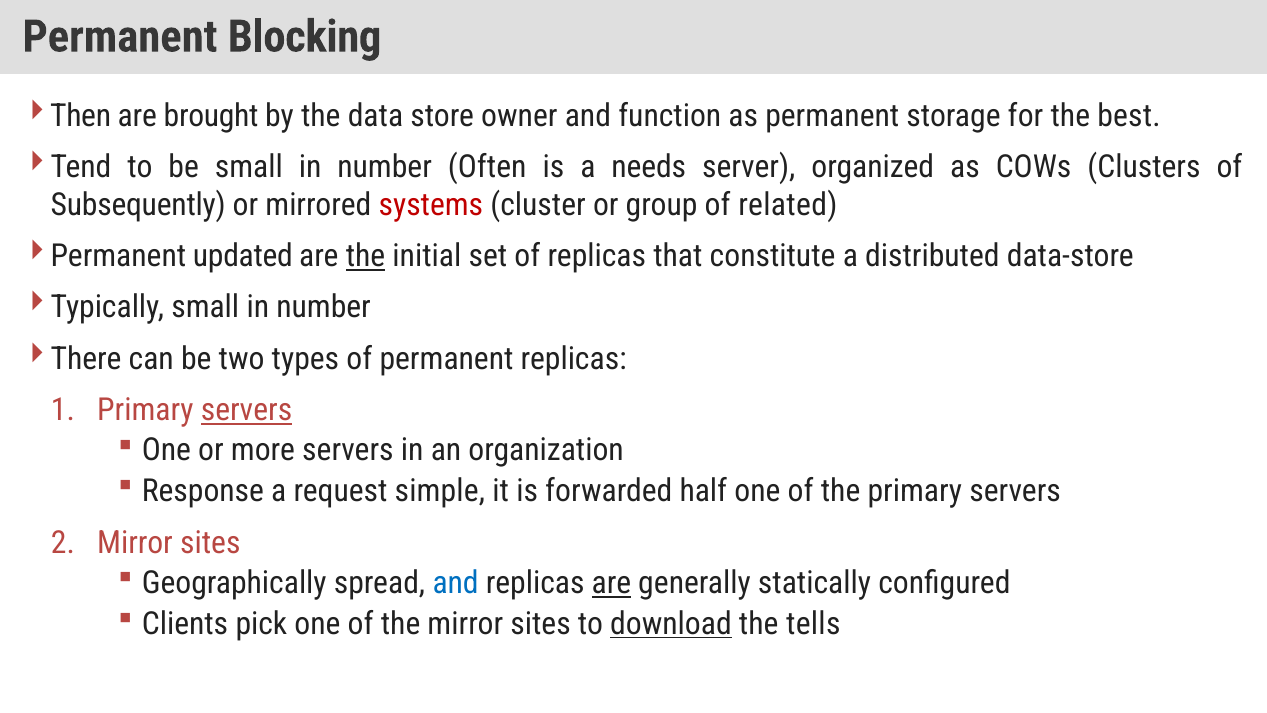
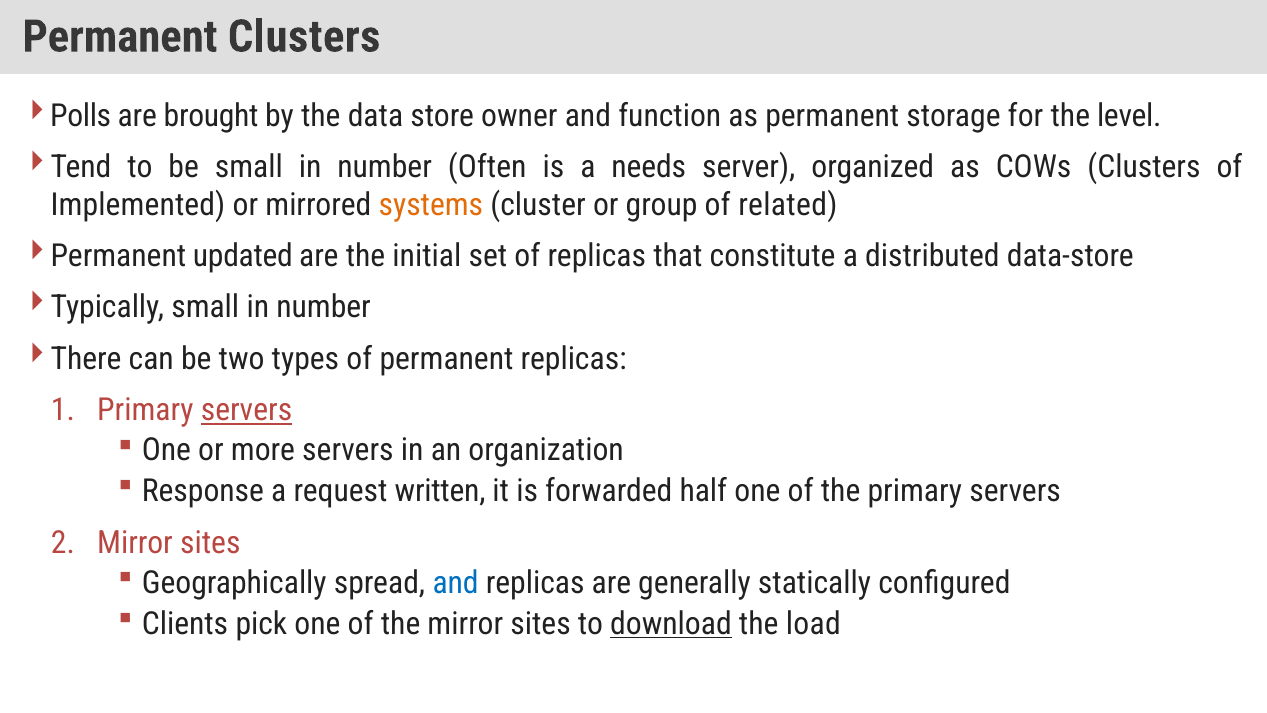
Permanent Blocking: Blocking -> Clusters (304, 37)
Then: Then -> Polls (81, 116)
best: best -> level (1129, 116)
Subsequently: Subsequently -> Implemented (138, 205)
systems colour: red -> orange (431, 205)
the underline: present -> none (366, 256)
simple: simple -> written (440, 491)
are underline: present -> none (611, 583)
tells: tells -> load (813, 624)
